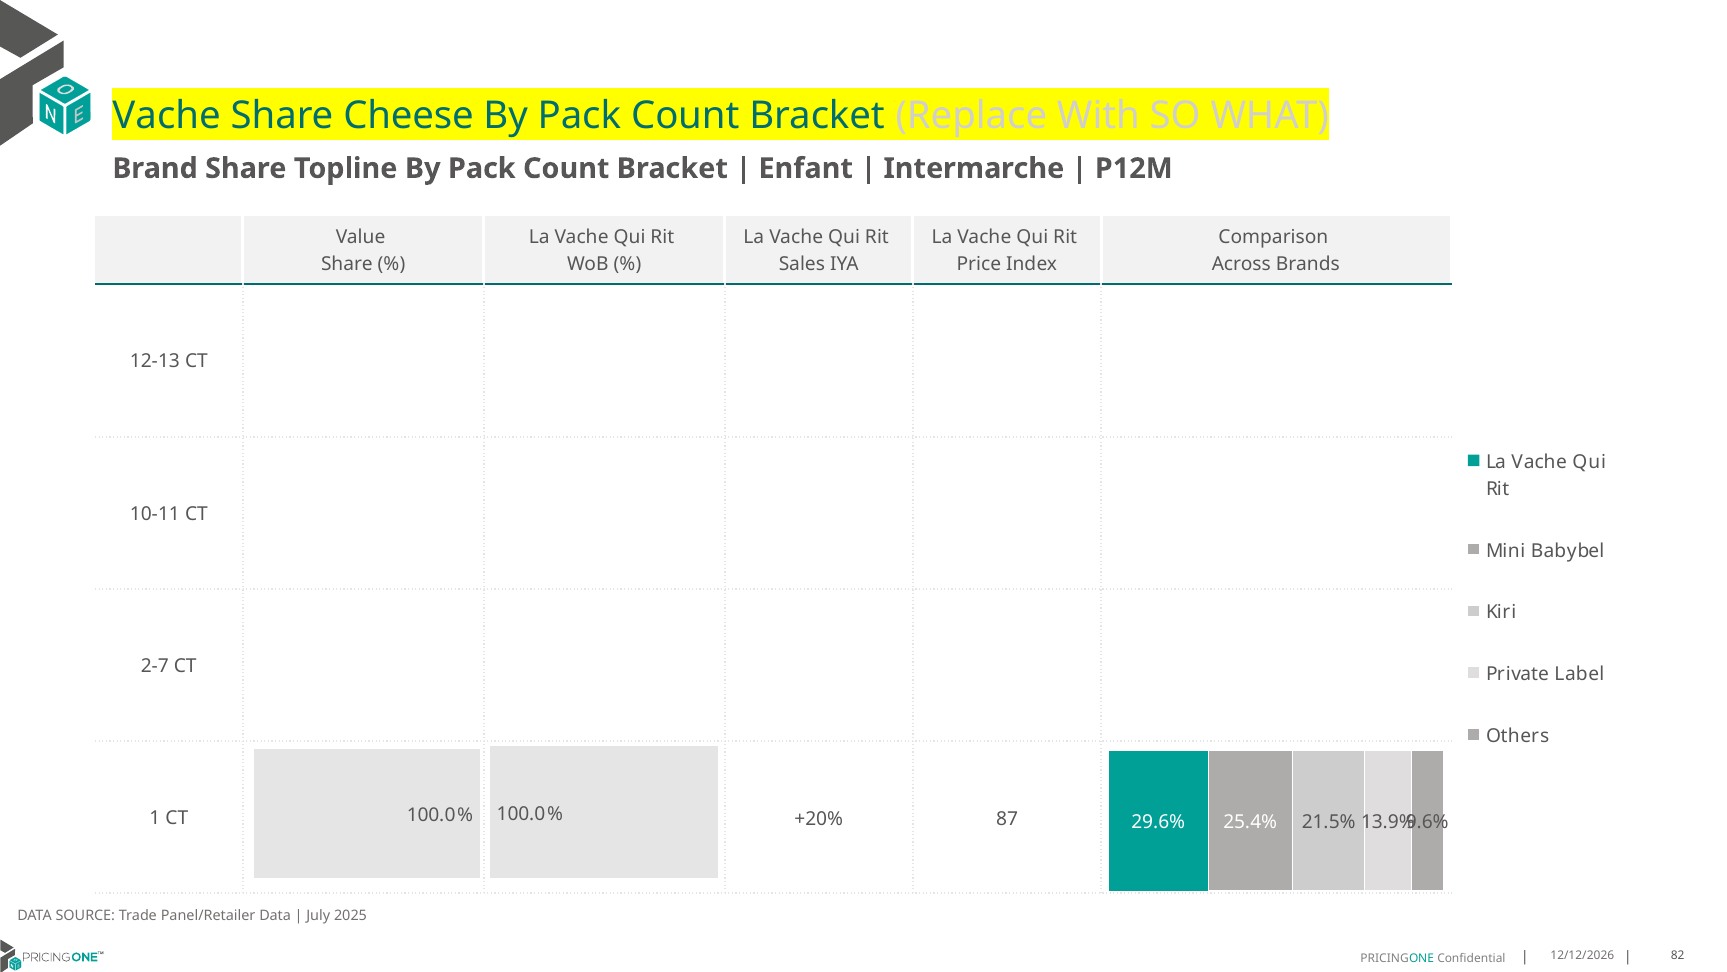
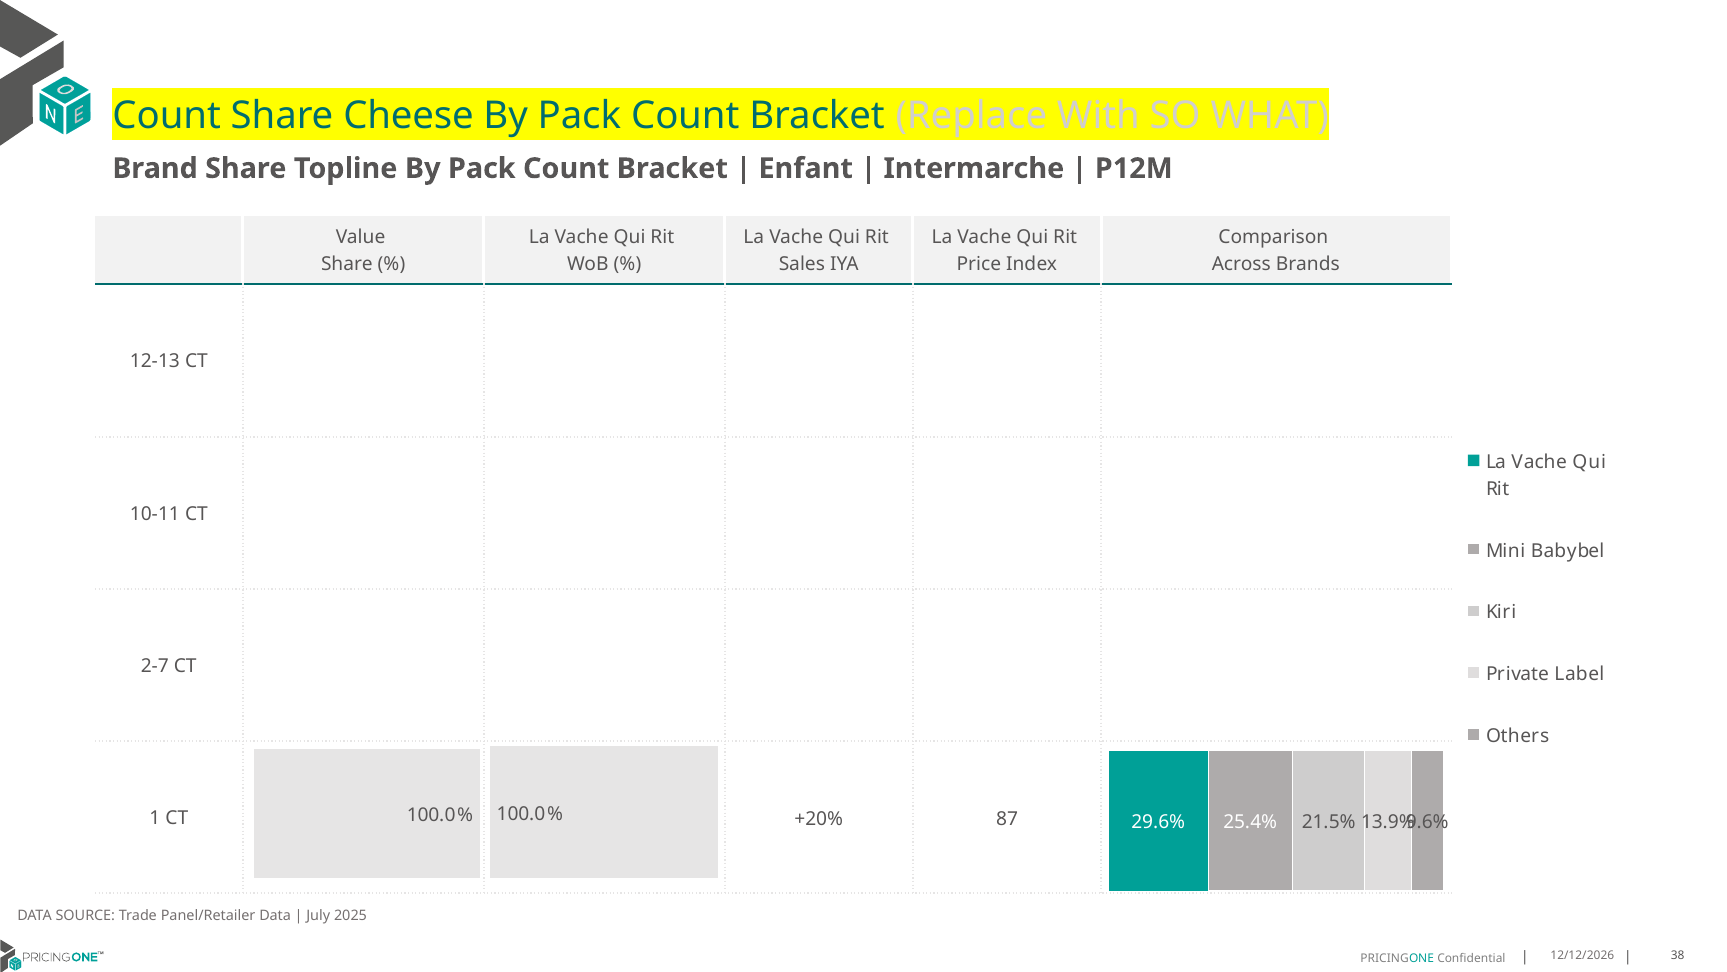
Vache: Vache -> Count (167, 116)
82: 82 -> 38 (1678, 955)
